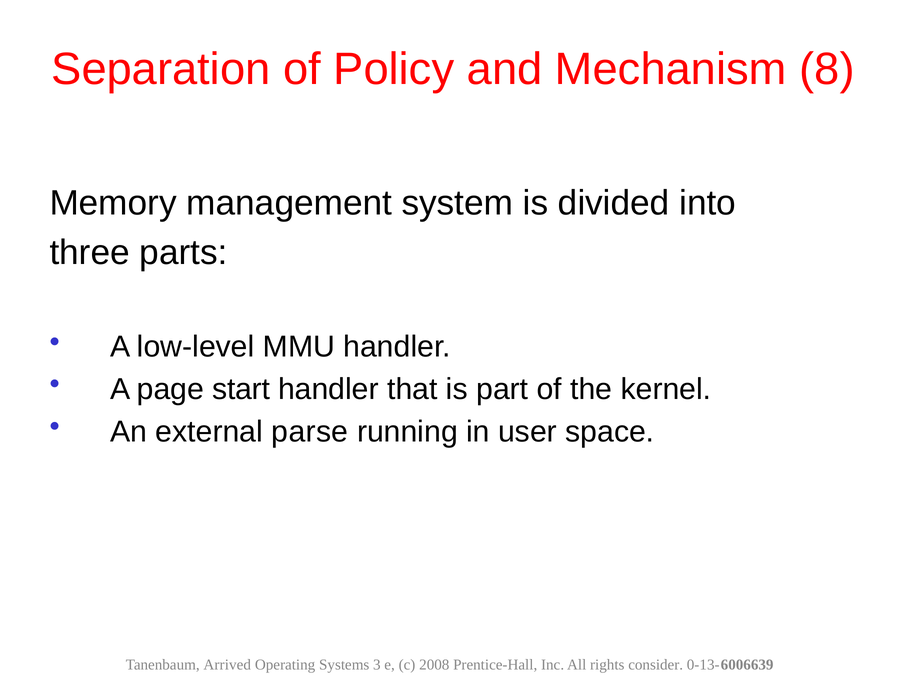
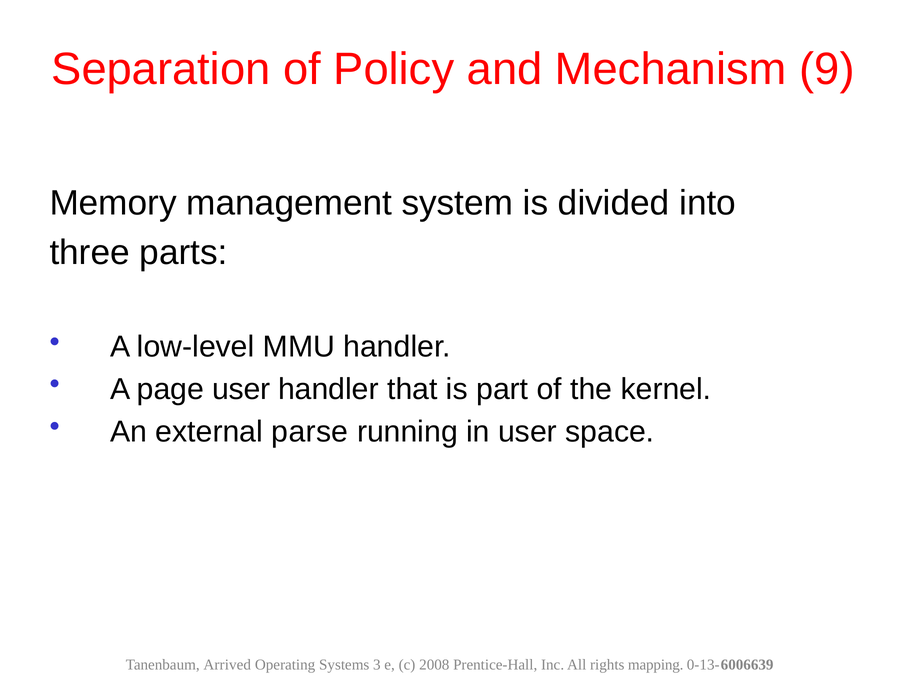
8: 8 -> 9 (827, 70)
page start: start -> user (241, 389)
consider: consider -> mapping (656, 665)
